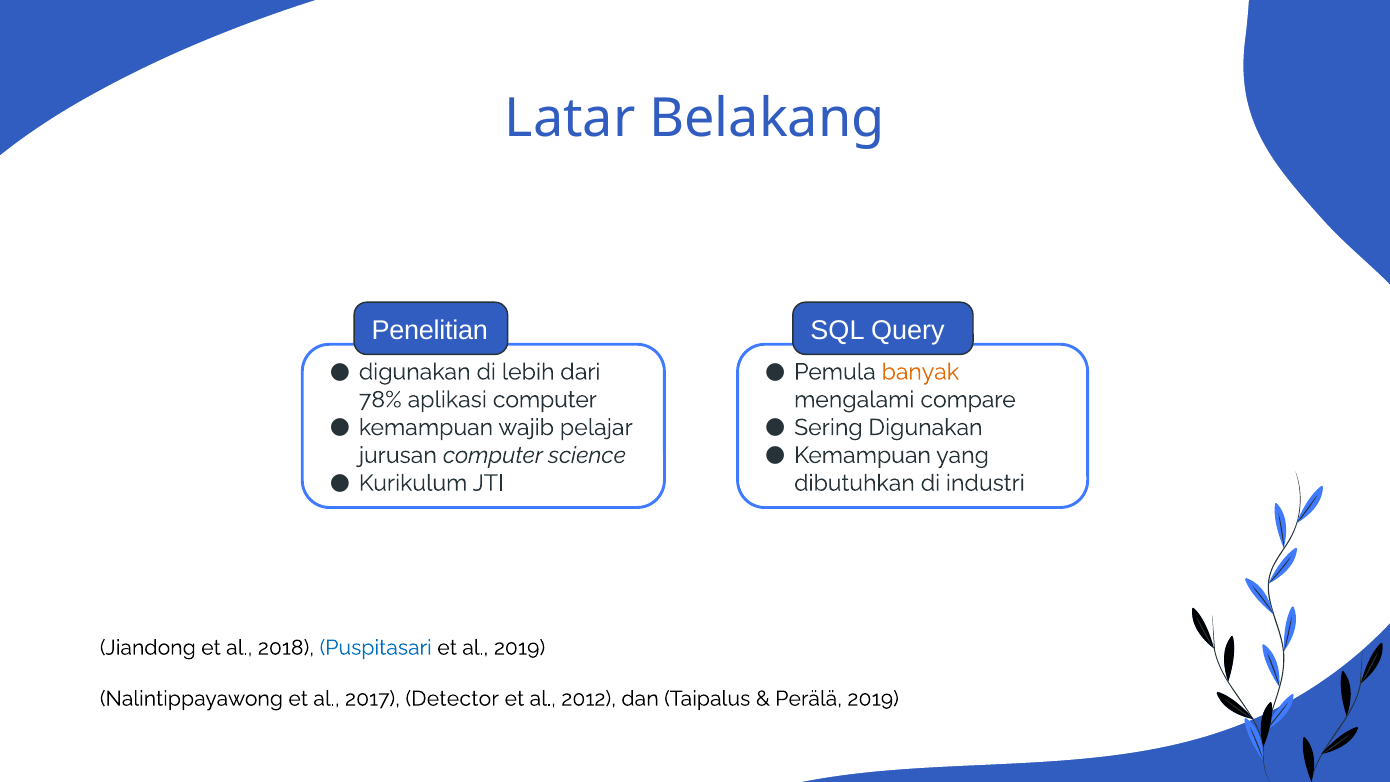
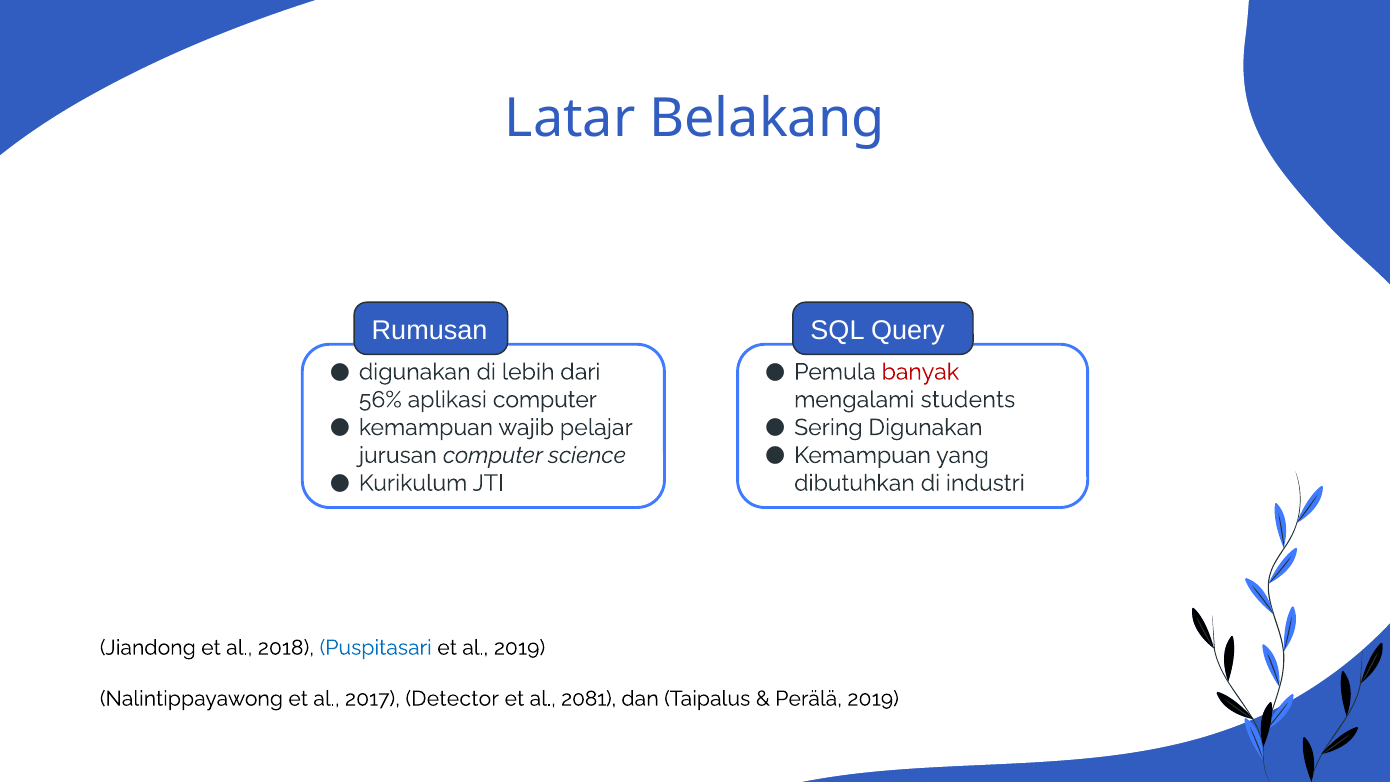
Penelitian: Penelitian -> Rumusan (430, 330)
banyak colour: orange -> red (920, 372)
78%: 78% -> 56% (380, 400)
compare: compare -> students (968, 400)
2012: 2012 -> 2081 (589, 699)
